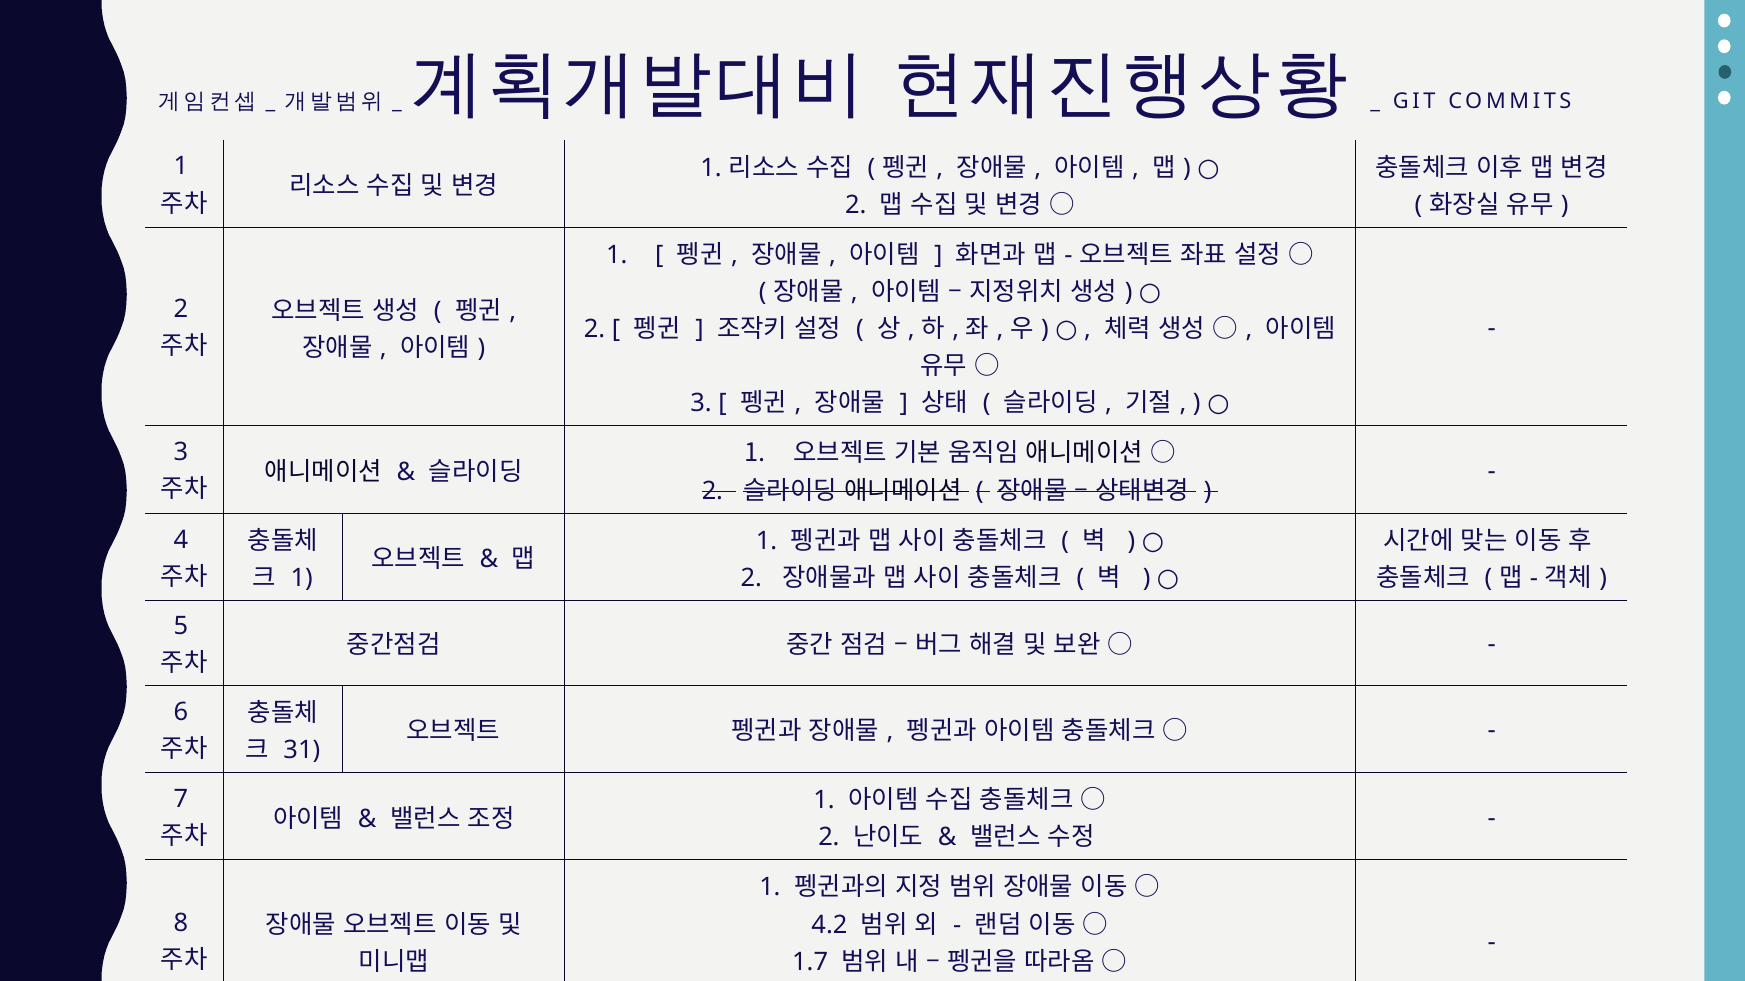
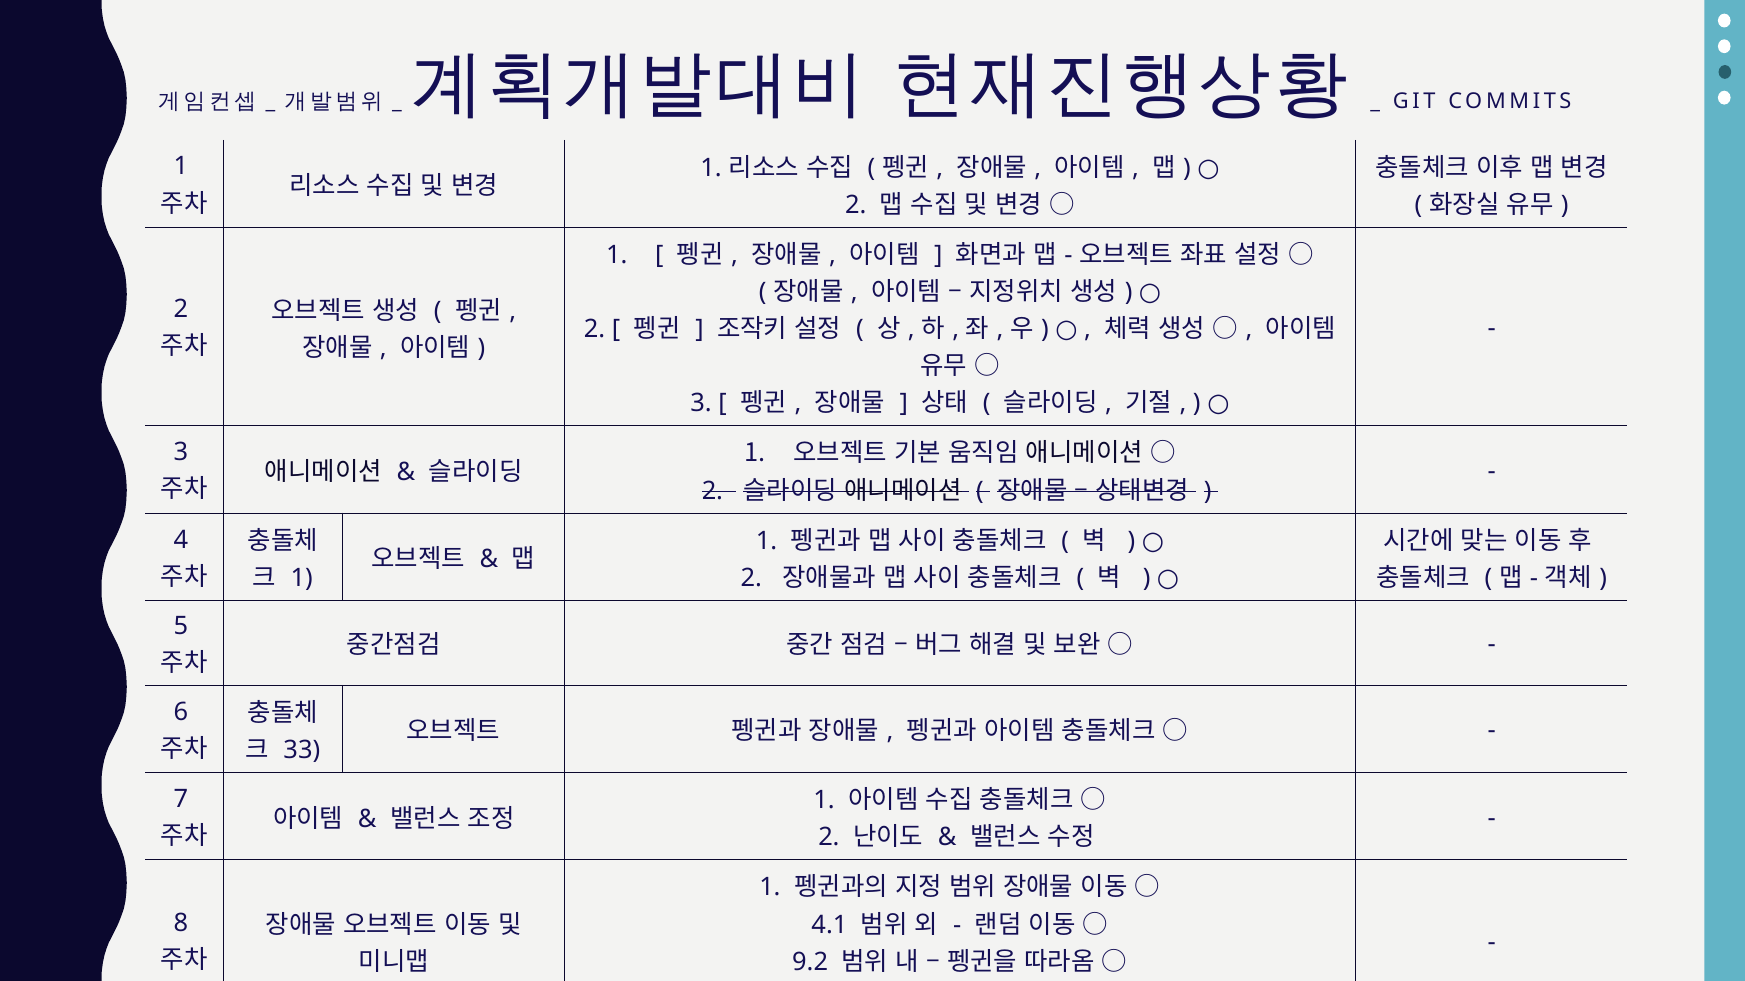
31: 31 -> 33 (302, 751)
4.2: 4.2 -> 4.1 (829, 925)
1.7: 1.7 -> 9.2 (810, 962)
